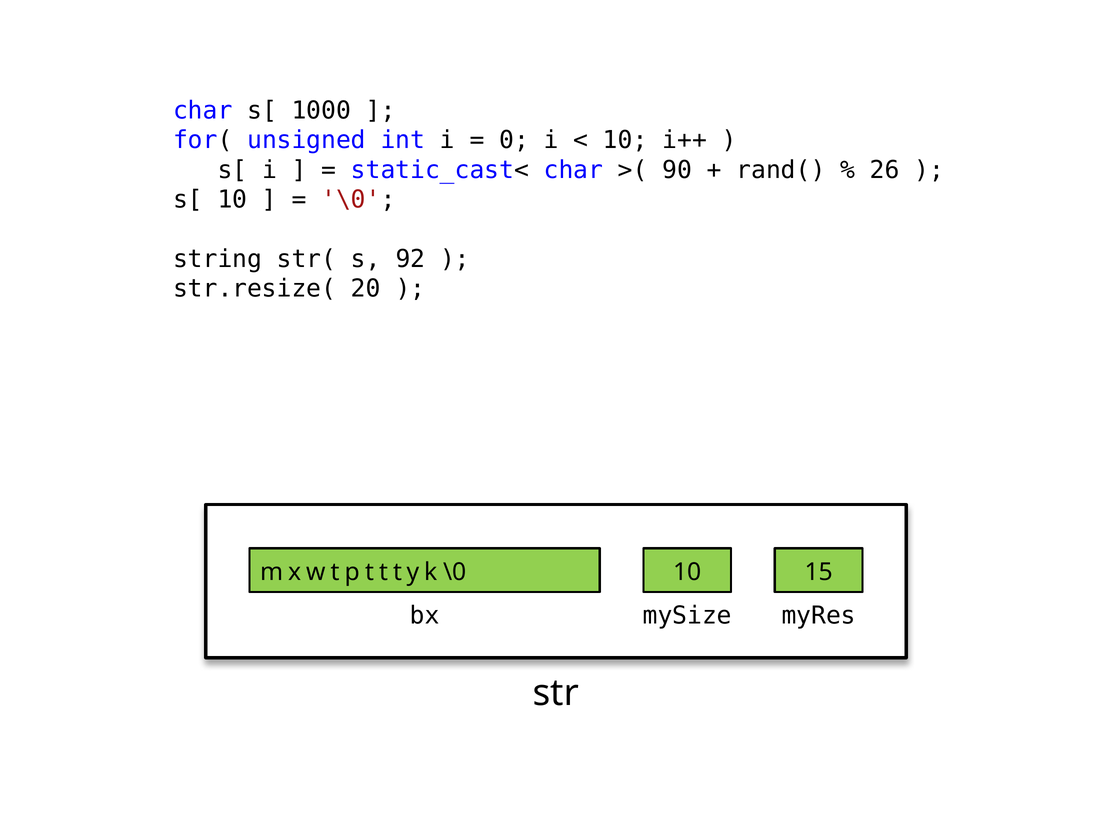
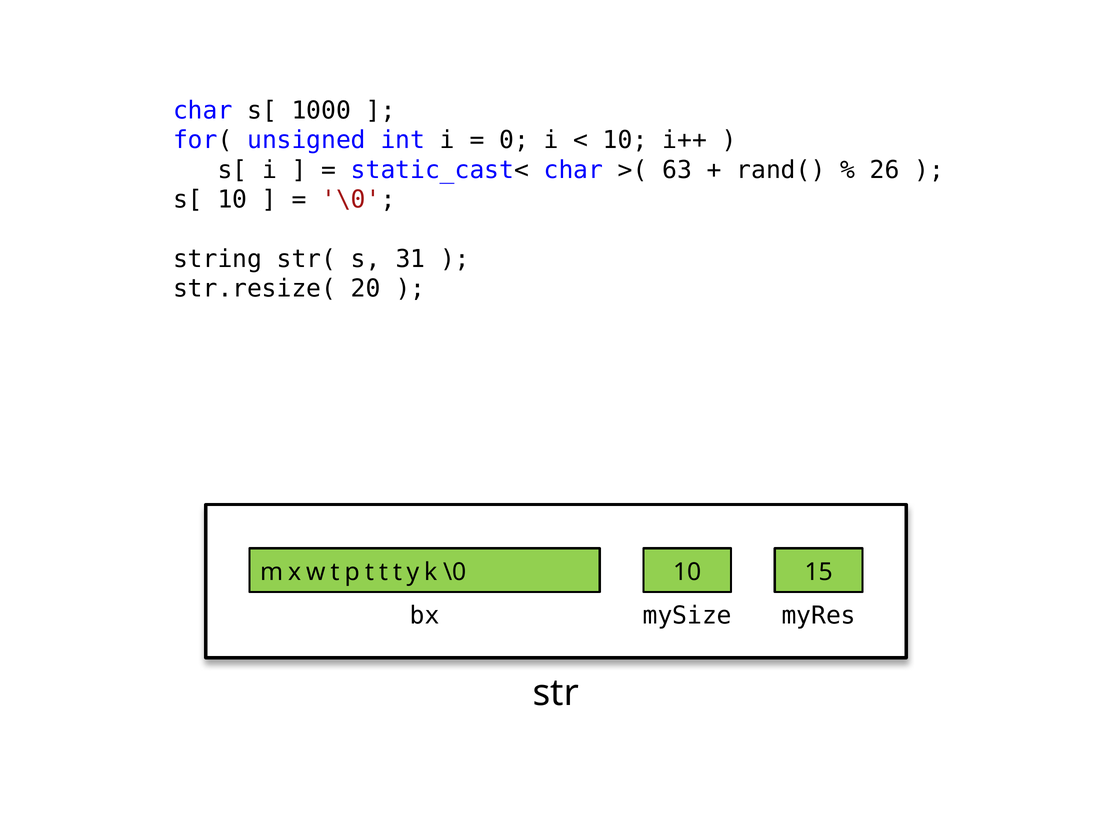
90: 90 -> 63 (677, 170)
92: 92 -> 31 (410, 259)
